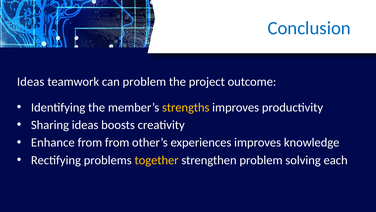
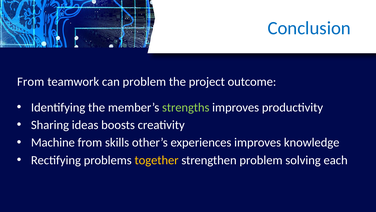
Ideas: Ideas -> From (31, 82)
strengths colour: yellow -> light green (186, 107)
Enhance: Enhance -> Machine (53, 142)
from from: from -> skills (117, 142)
